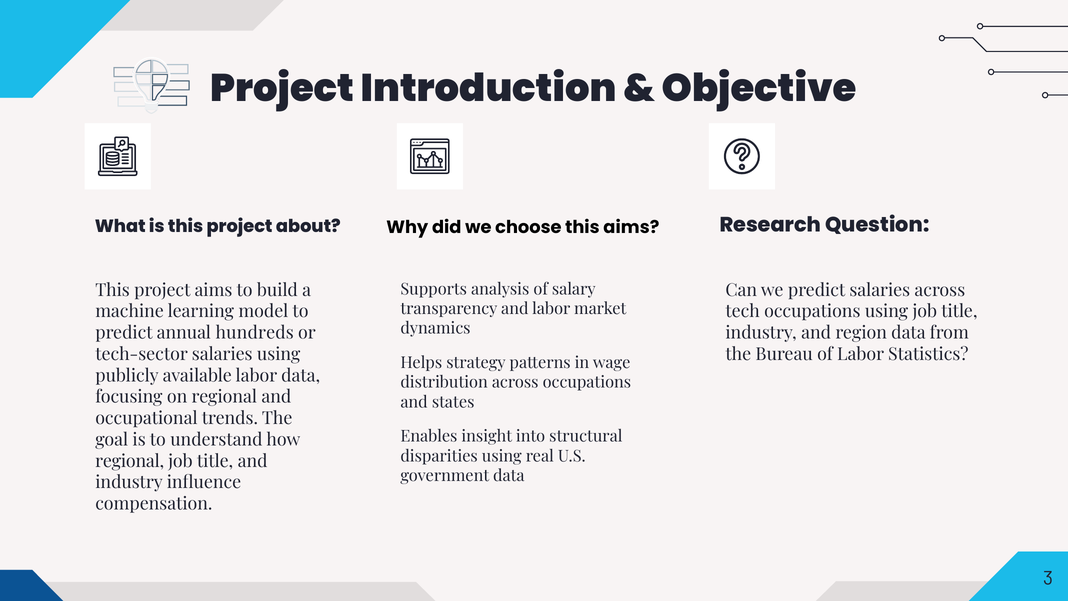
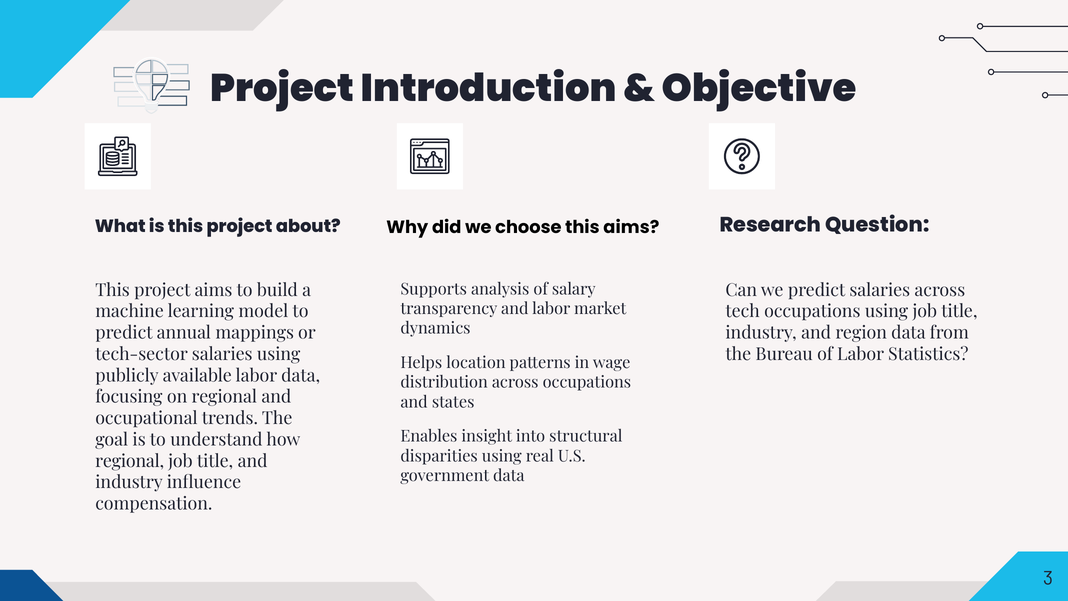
hundreds: hundreds -> mappings (255, 333)
strategy: strategy -> location (476, 363)
